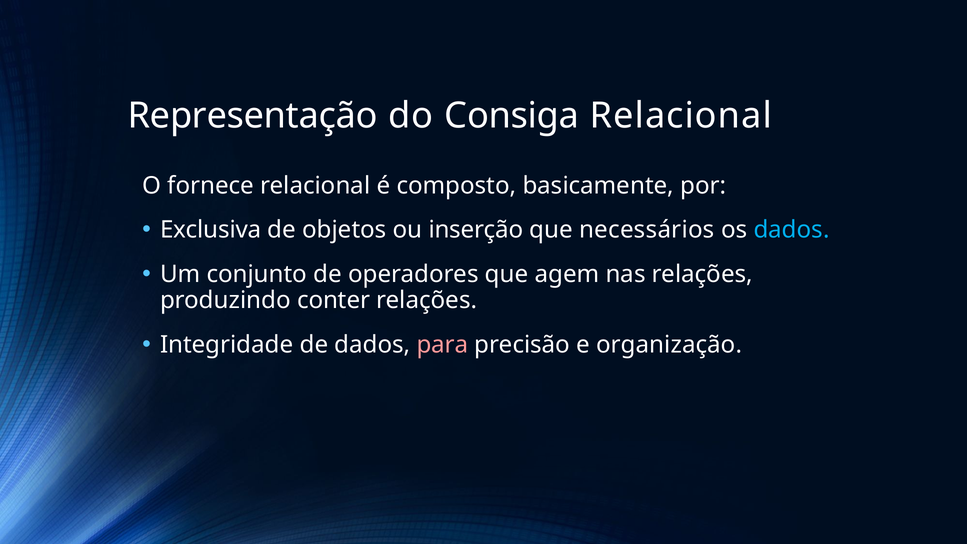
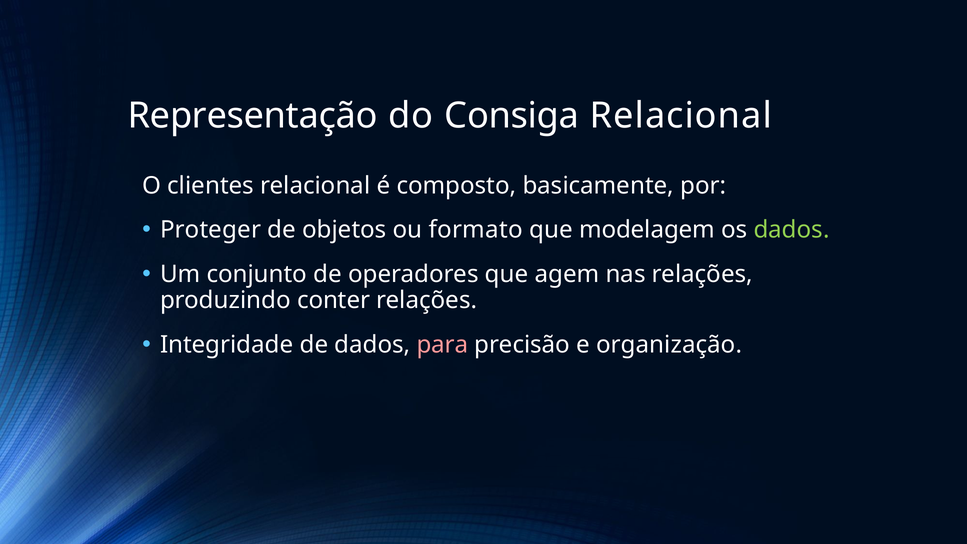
fornece: fornece -> clientes (211, 186)
Exclusiva: Exclusiva -> Proteger (211, 230)
inserção: inserção -> formato (476, 230)
necessários: necessários -> modelagem (647, 230)
dados colour: light blue -> light green (792, 230)
